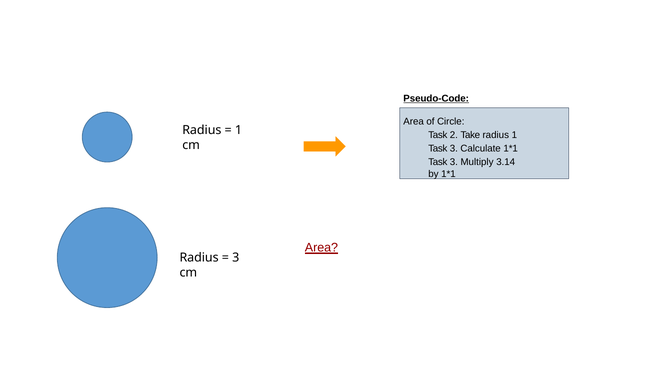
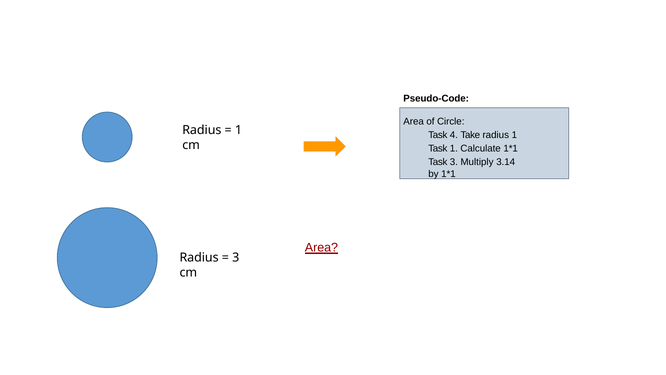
Pseudo-Code underline: present -> none (436, 99)
2: 2 -> 4 (454, 135)
3: 3 -> 1 (454, 148)
